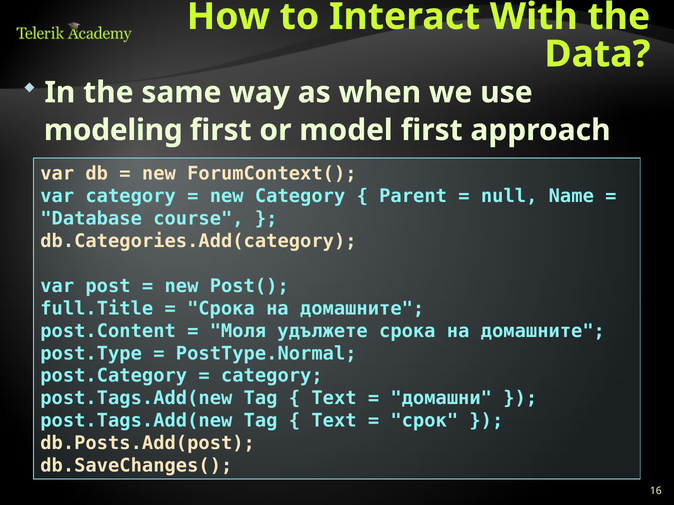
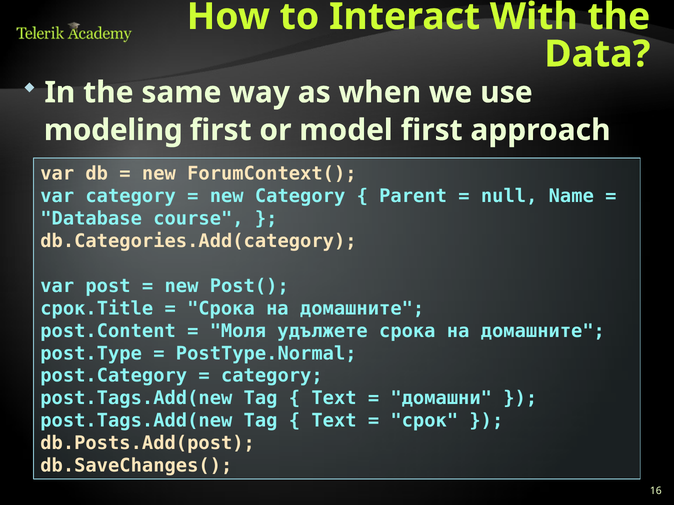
full.Title: full.Title -> срок.Title (97, 309)
